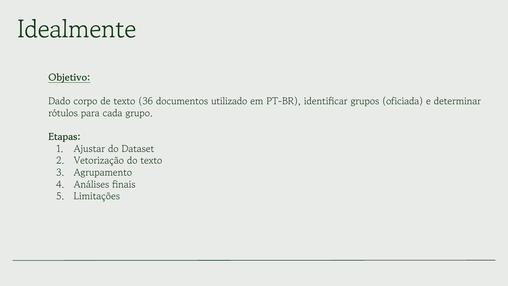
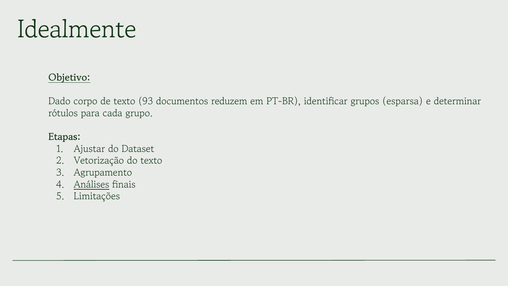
36: 36 -> 93 (146, 102)
utilizado: utilizado -> reduzem (229, 102)
oficiada: oficiada -> esparsa (403, 102)
Análises underline: none -> present (91, 185)
